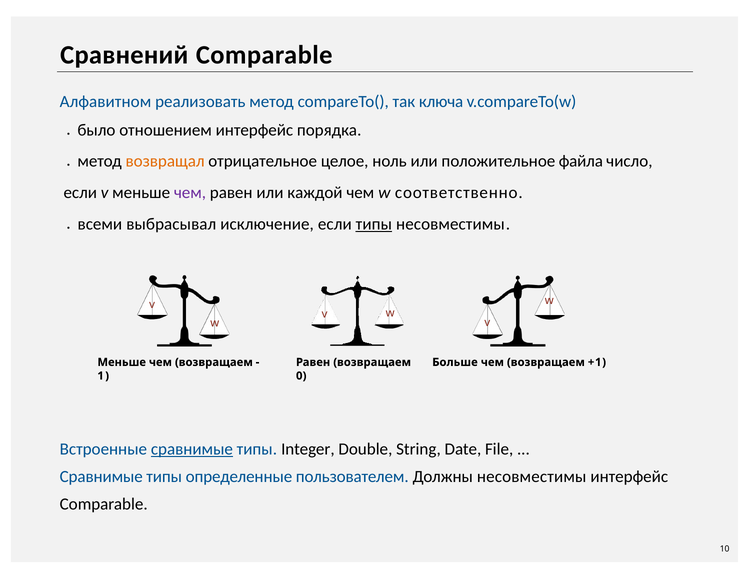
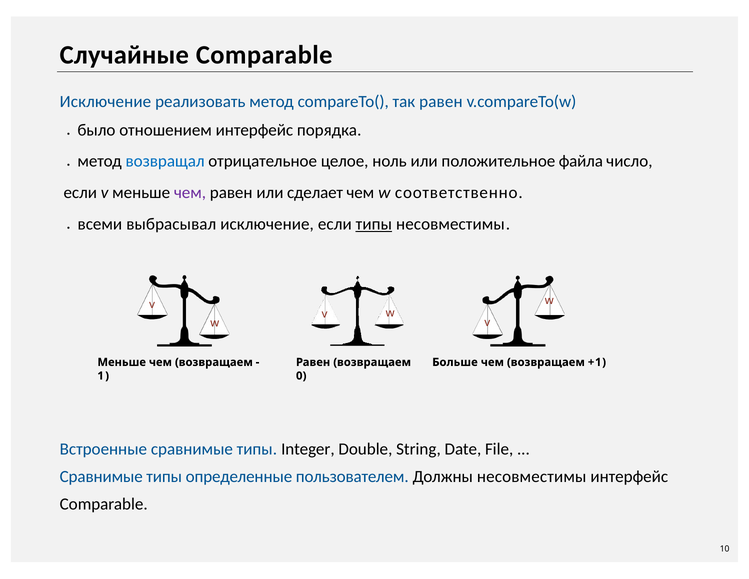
Сравнений: Сравнений -> Случайные (124, 55)
Алфавитном: Алфавитном -> Исключение (105, 102)
так ключа: ключа -> равен (441, 102)
возвращал colour: orange -> blue (165, 161)
каждой: каждой -> сделает (315, 192)
сравнимые underline: present -> none (192, 449)
